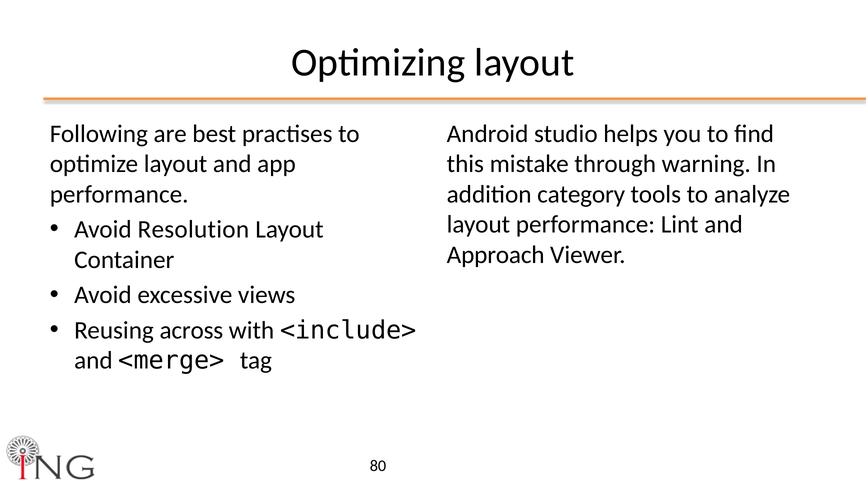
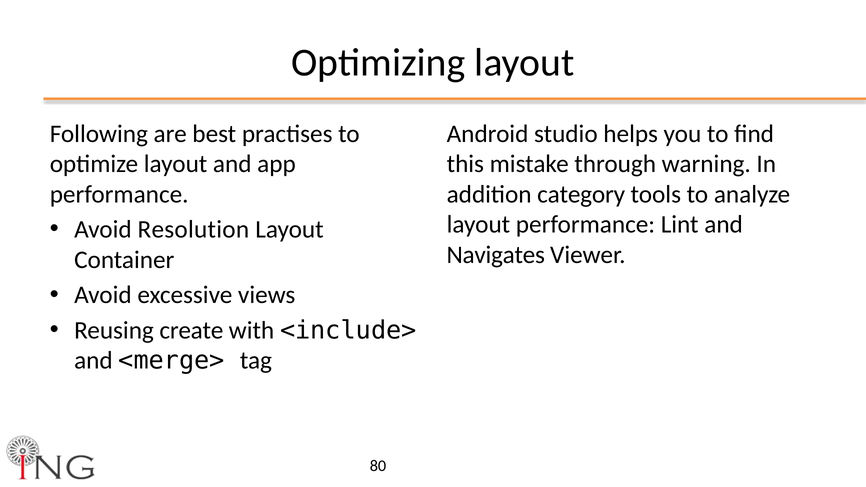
Approach: Approach -> Navigates (496, 255)
across: across -> create (191, 330)
